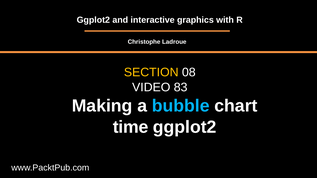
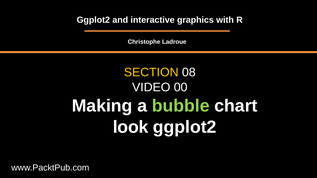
83: 83 -> 00 (181, 87)
bubble colour: light blue -> light green (181, 106)
time: time -> look (131, 127)
